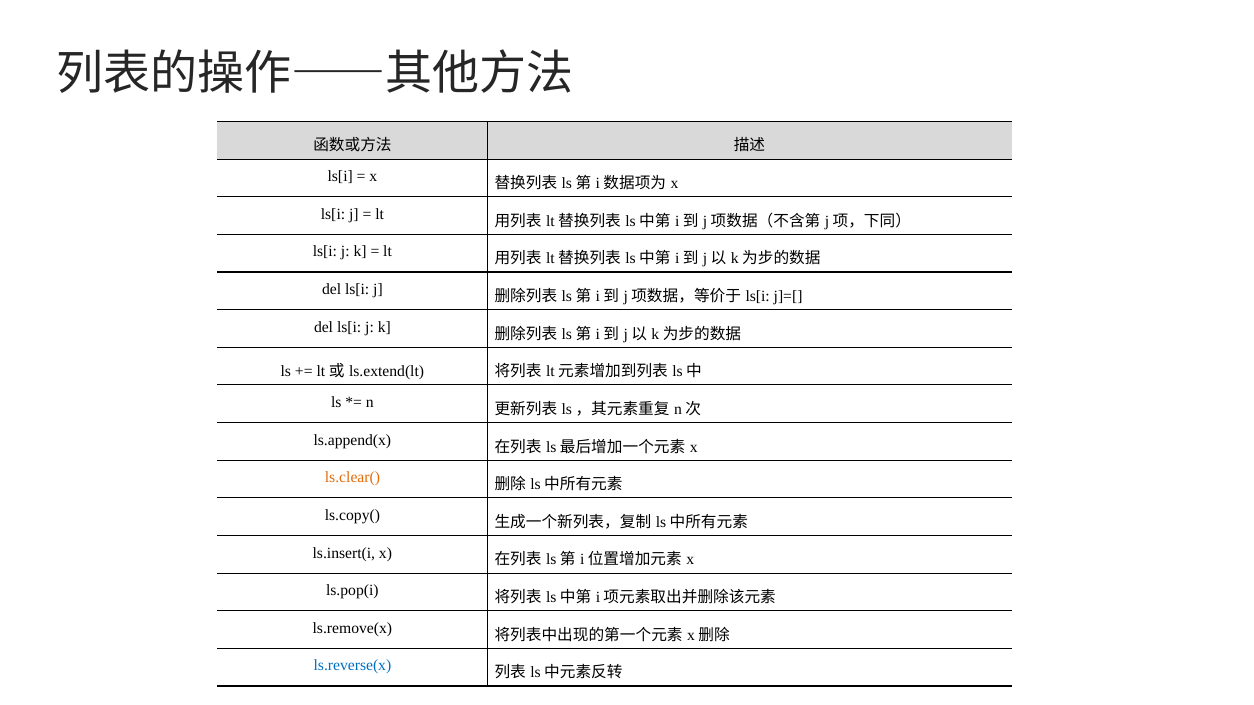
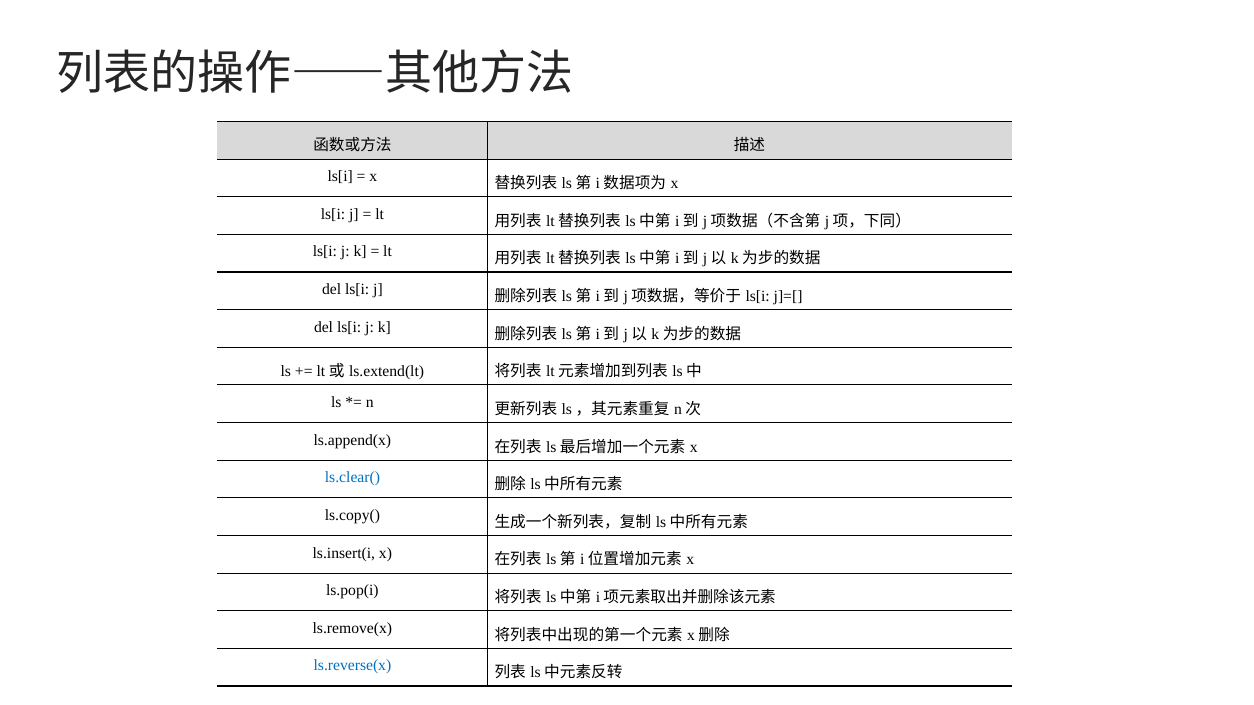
ls.clear( colour: orange -> blue (352, 478)
